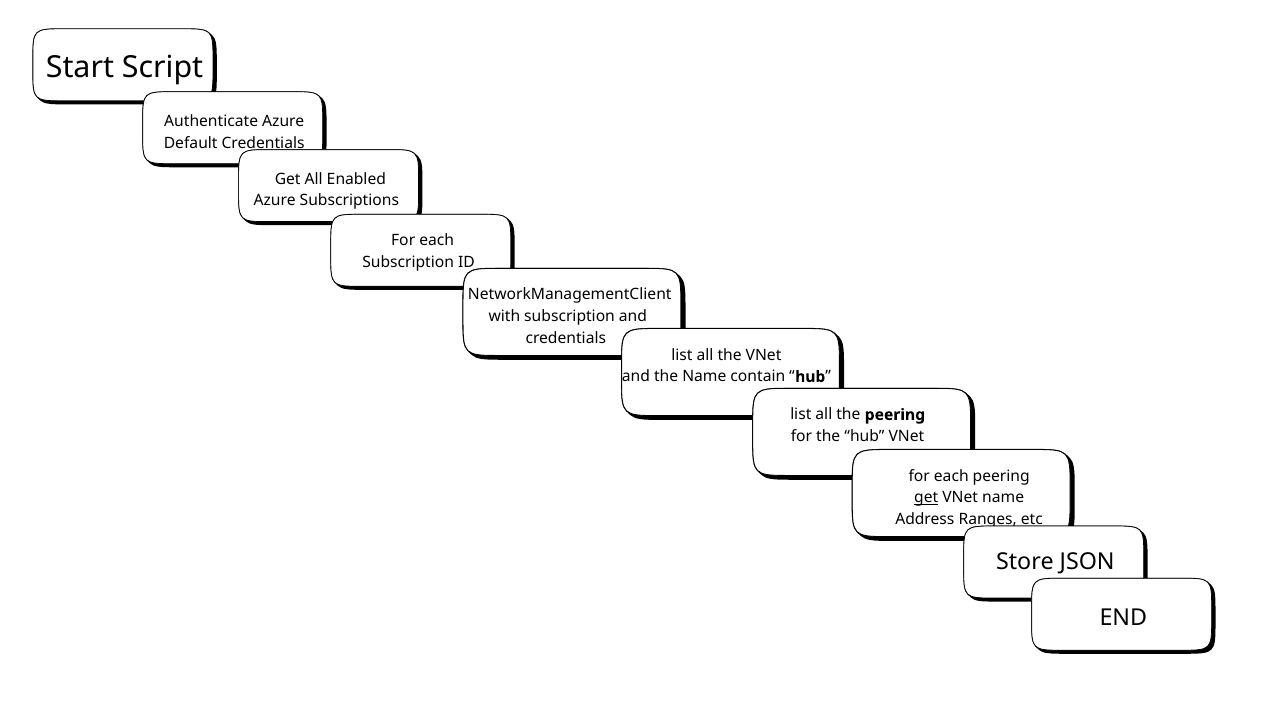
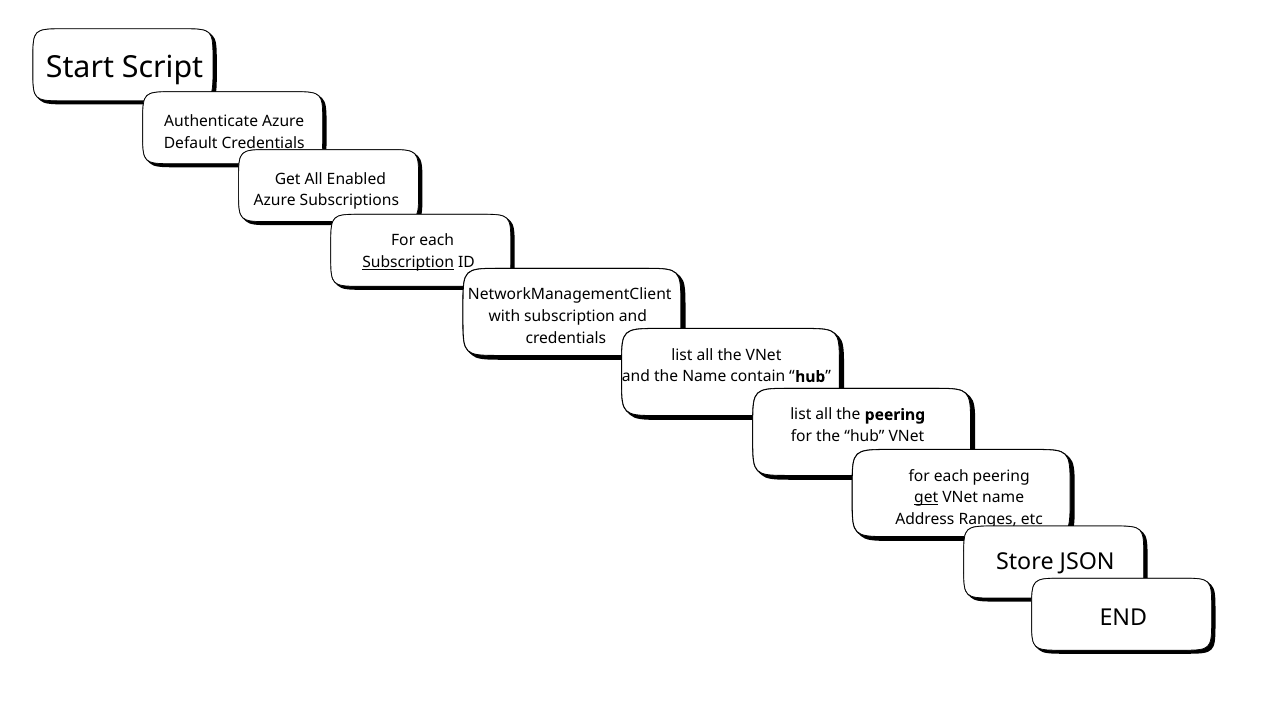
Subscription underline: none -> present (408, 263)
